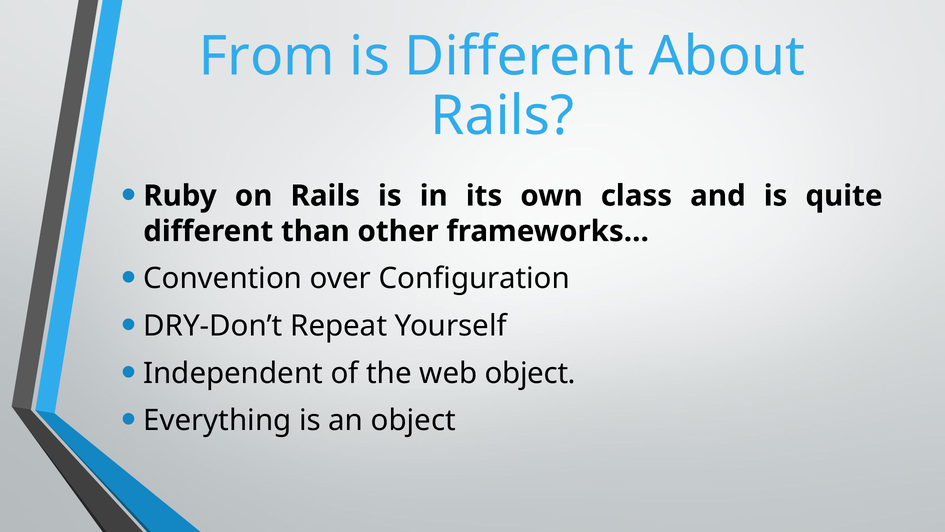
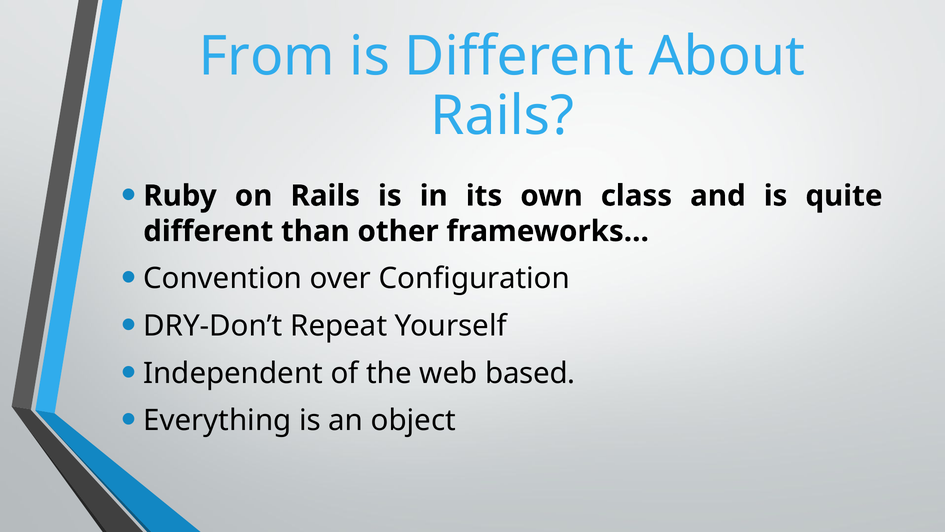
web object: object -> based (530, 373)
